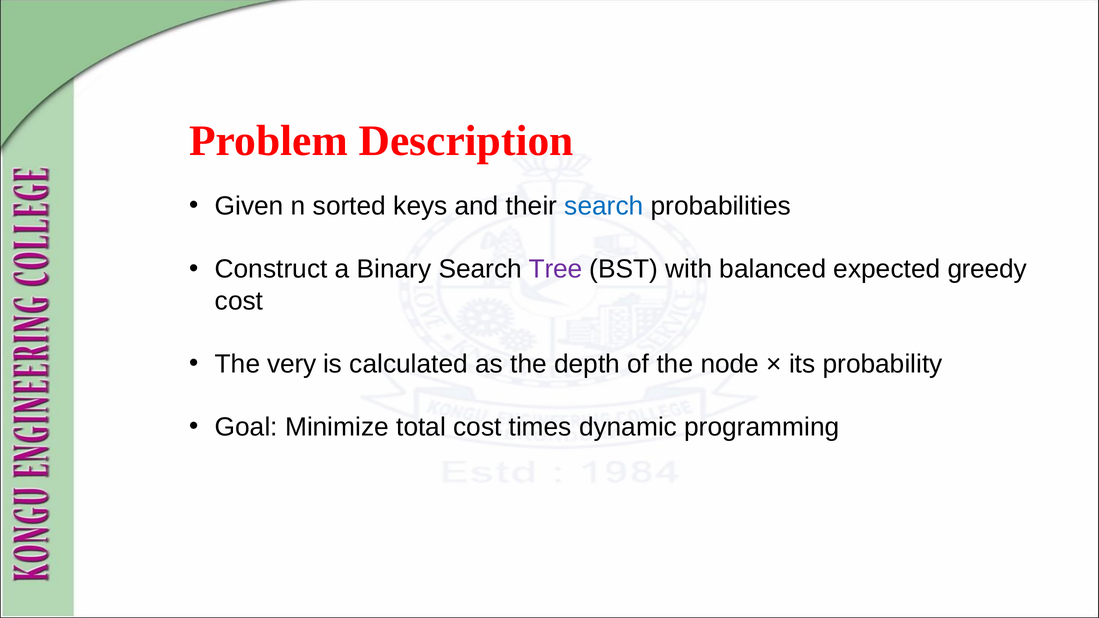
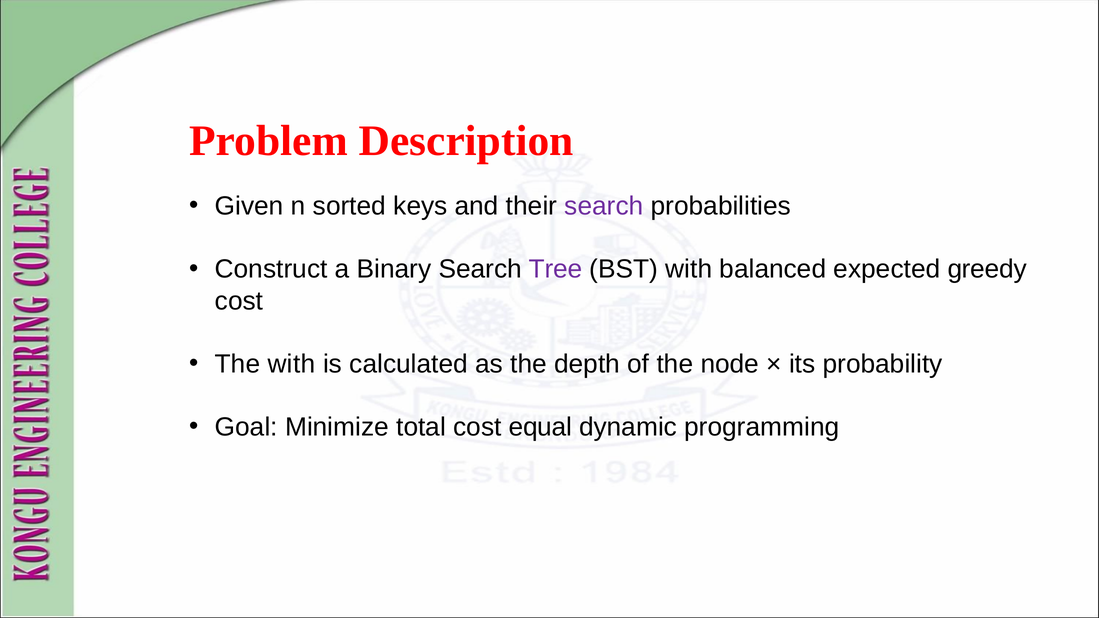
search colour: blue -> purple (604, 206)
The very: very -> with (291, 364)
times: times -> equal (540, 427)
